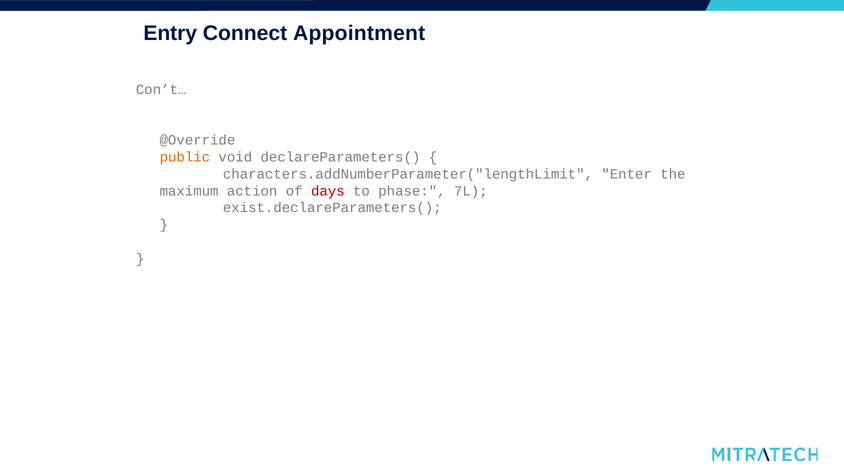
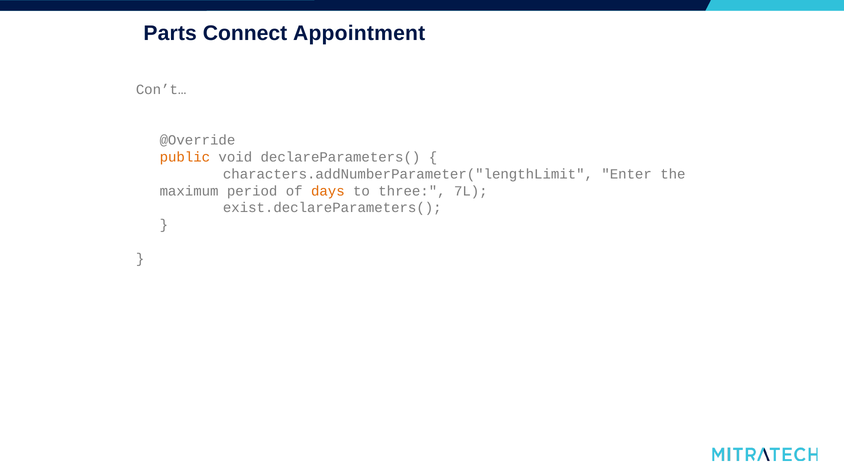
Entry: Entry -> Parts (170, 33)
action: action -> period (252, 191)
days colour: red -> orange (328, 191)
phase: phase -> three (412, 191)
